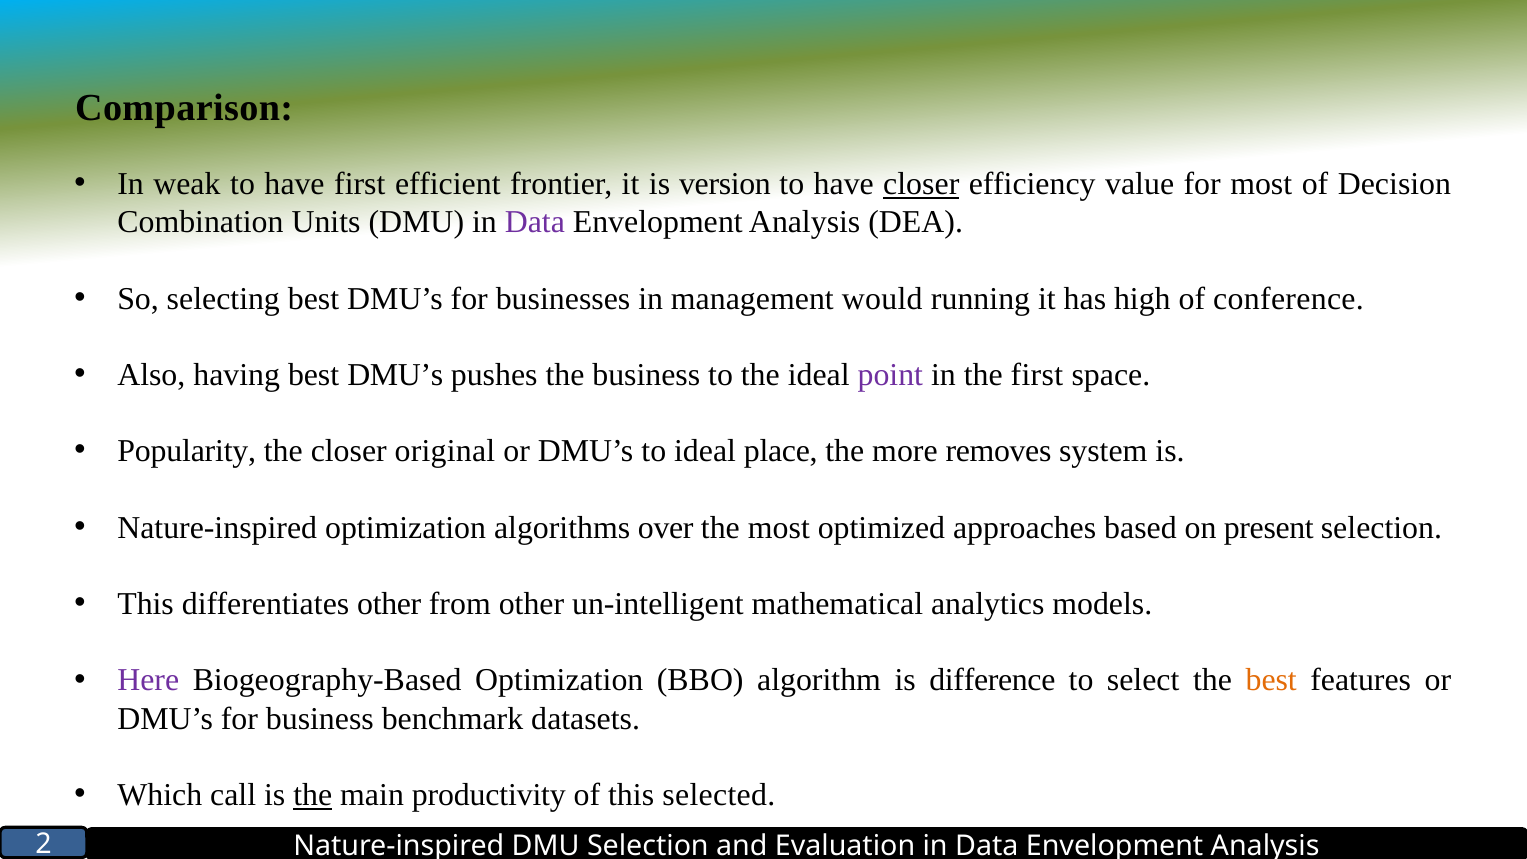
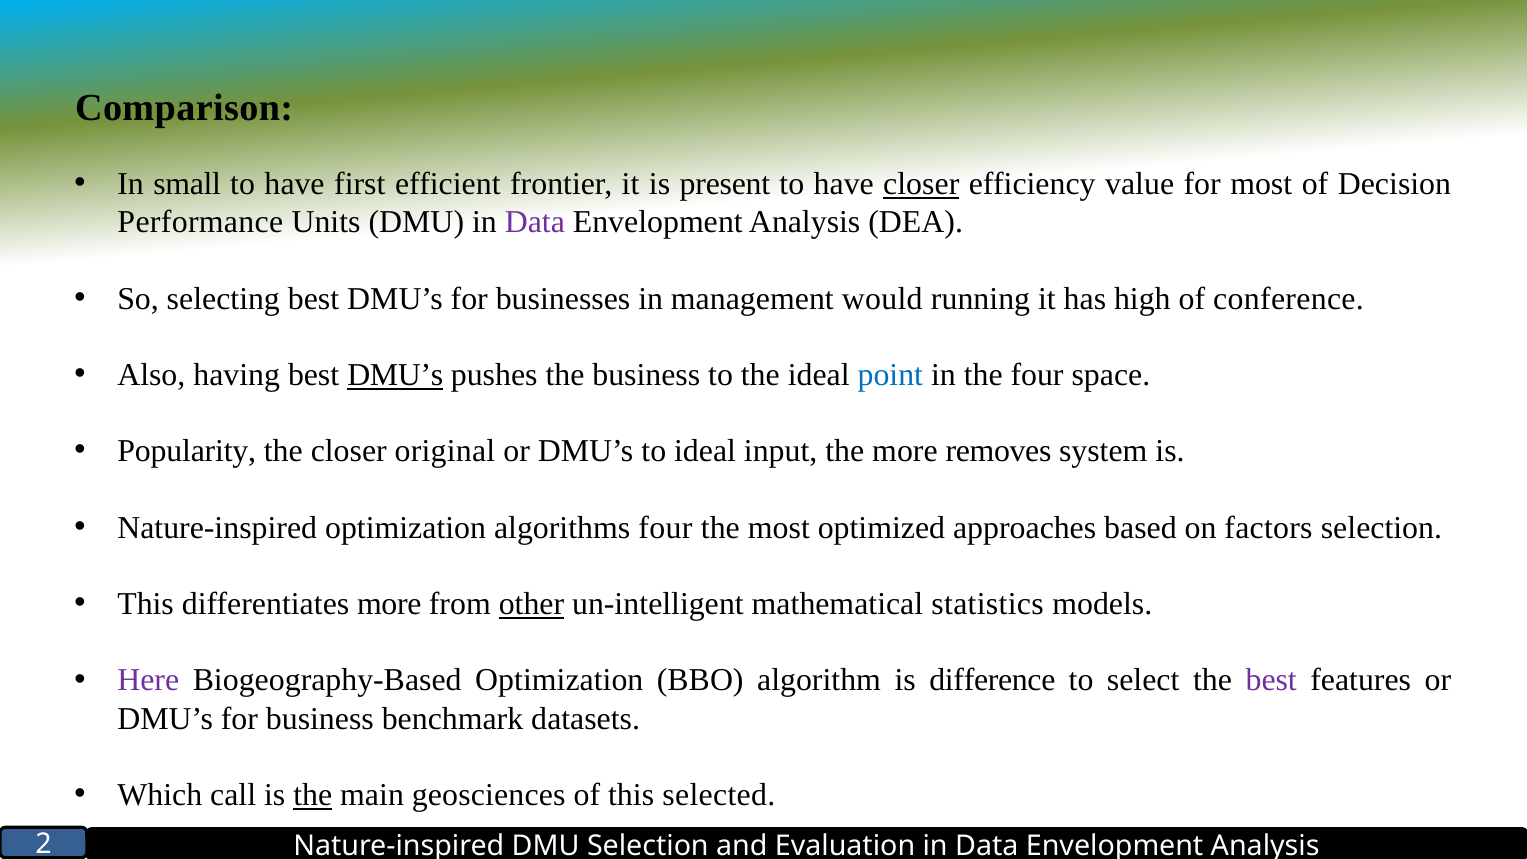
weak: weak -> small (187, 184)
version: version -> present (725, 184)
Combination: Combination -> Performance (200, 222)
DMU’s underline: none -> present (395, 375)
point colour: purple -> blue (890, 375)
the first: first -> four (1037, 375)
place: place -> input (781, 451)
algorithms over: over -> four (665, 528)
present: present -> factors (1269, 528)
differentiates other: other -> more (389, 604)
other underline: none -> present (531, 604)
analytics: analytics -> statistics (988, 604)
best colour: orange -> purple (1271, 680)
productivity: productivity -> geosciences (489, 795)
